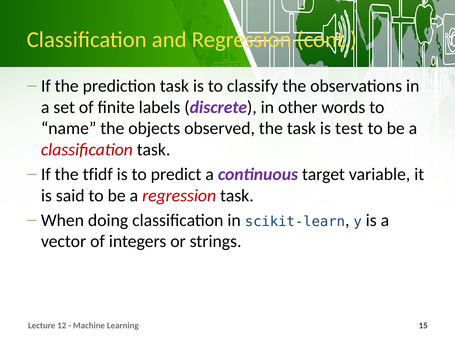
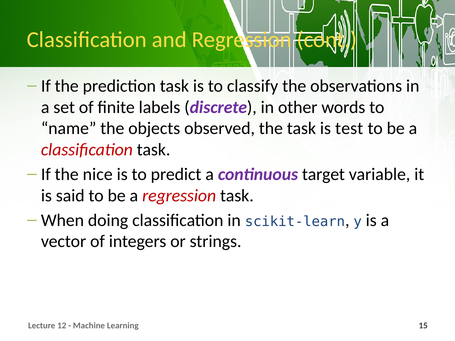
tfidf: tfidf -> nice (98, 174)
